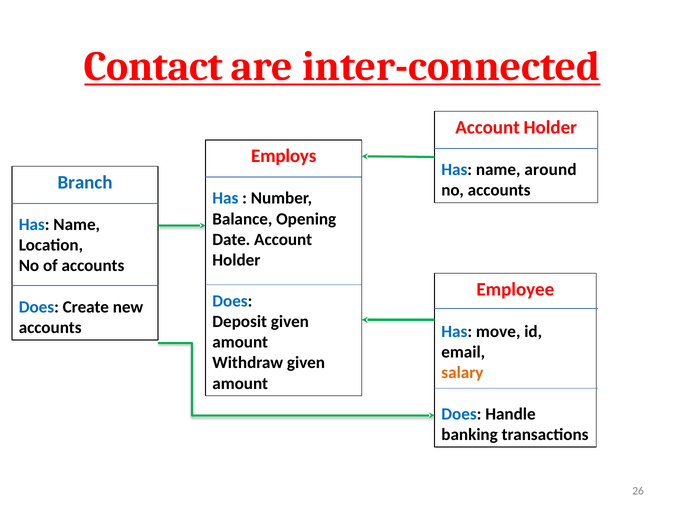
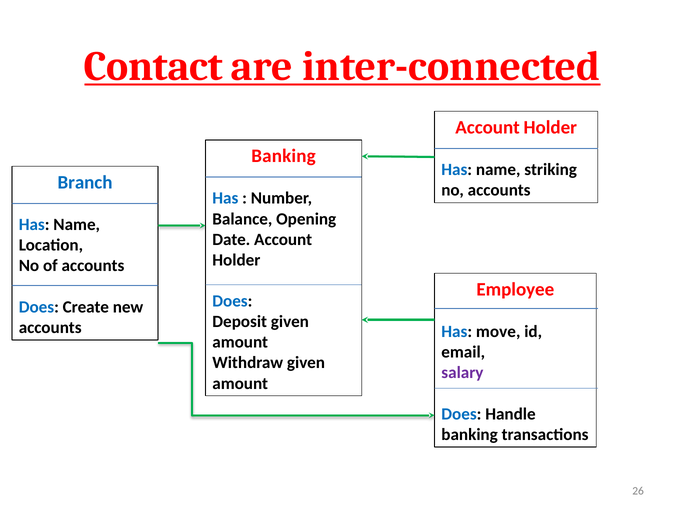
Employs: Employs -> Banking (284, 156)
around: around -> striking (551, 170)
salary colour: orange -> purple (462, 373)
